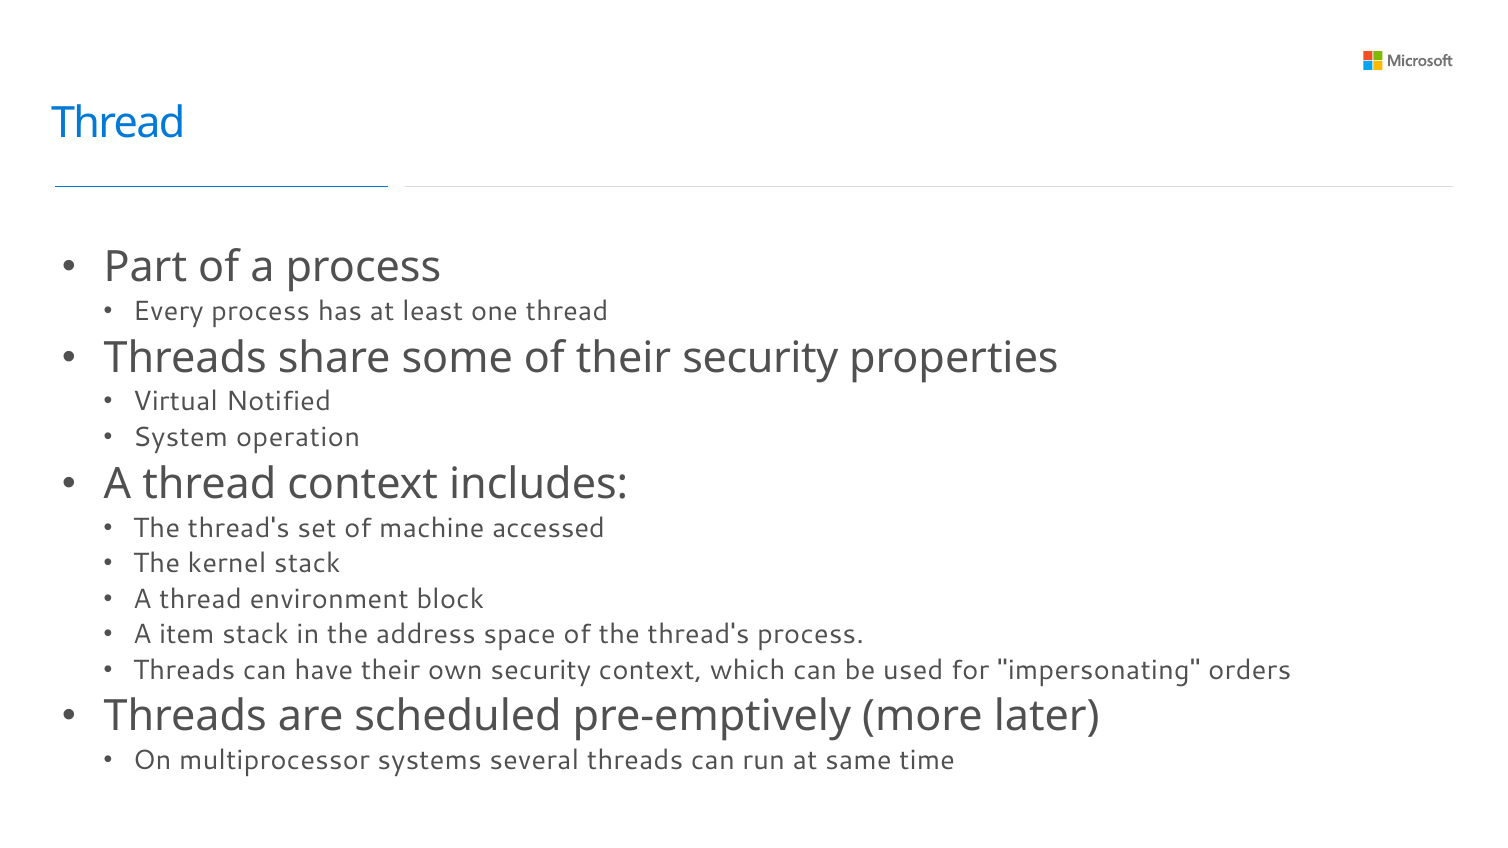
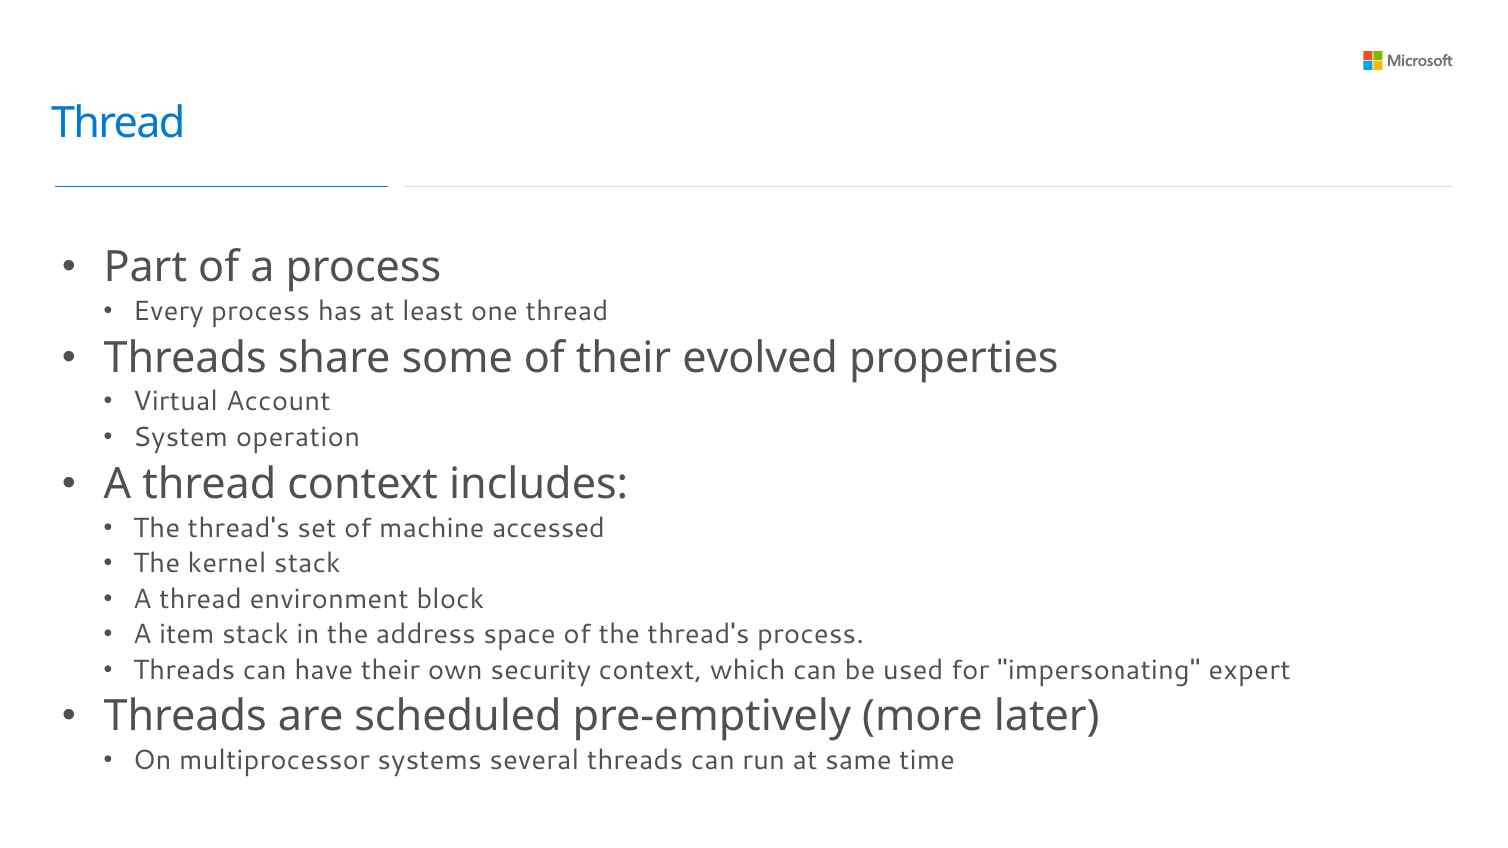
their security: security -> evolved (760, 358)
Notified: Notified -> Account (278, 402)
orders: orders -> expert (1250, 670)
